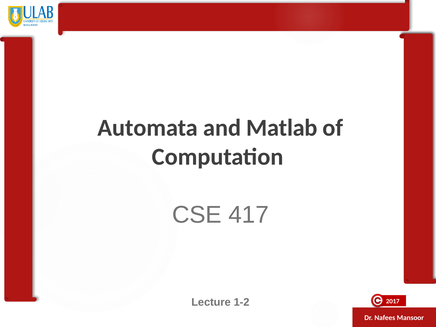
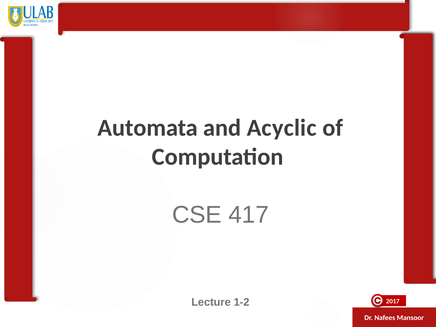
Matlab: Matlab -> Acyclic (282, 128)
